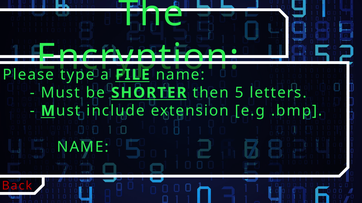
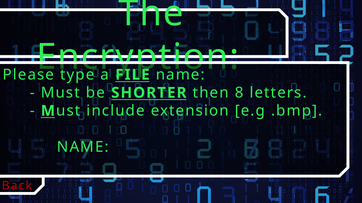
5: 5 -> 8 (239, 93)
